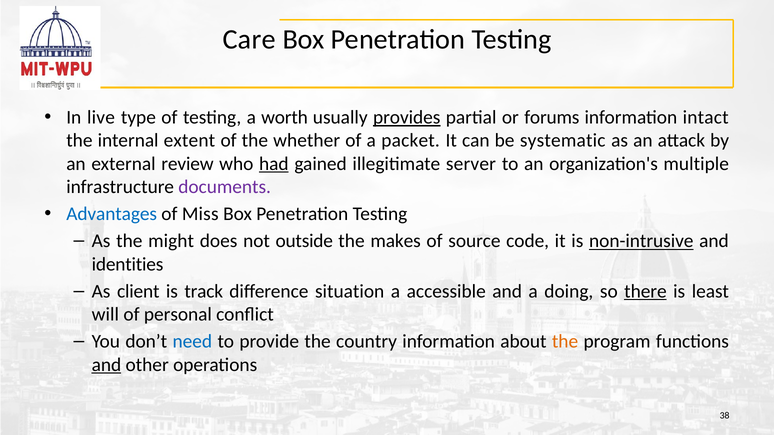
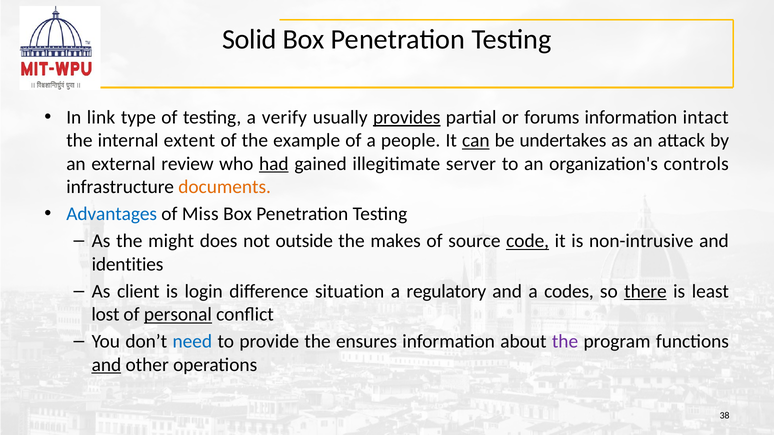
Care: Care -> Solid (249, 39)
live: live -> link (101, 117)
worth: worth -> verify (284, 117)
whether: whether -> example (307, 141)
packet: packet -> people (411, 141)
can underline: none -> present (476, 141)
systematic: systematic -> undertakes (563, 141)
multiple: multiple -> controls (696, 164)
documents colour: purple -> orange (225, 187)
code underline: none -> present (528, 241)
non-intrusive underline: present -> none (641, 241)
track: track -> login (204, 292)
accessible: accessible -> regulatory (446, 292)
doing: doing -> codes (569, 292)
will: will -> lost (105, 315)
personal underline: none -> present (178, 315)
country: country -> ensures (367, 342)
the colour: orange -> purple (565, 342)
